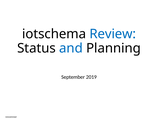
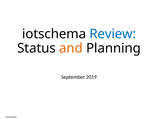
and colour: blue -> orange (71, 48)
